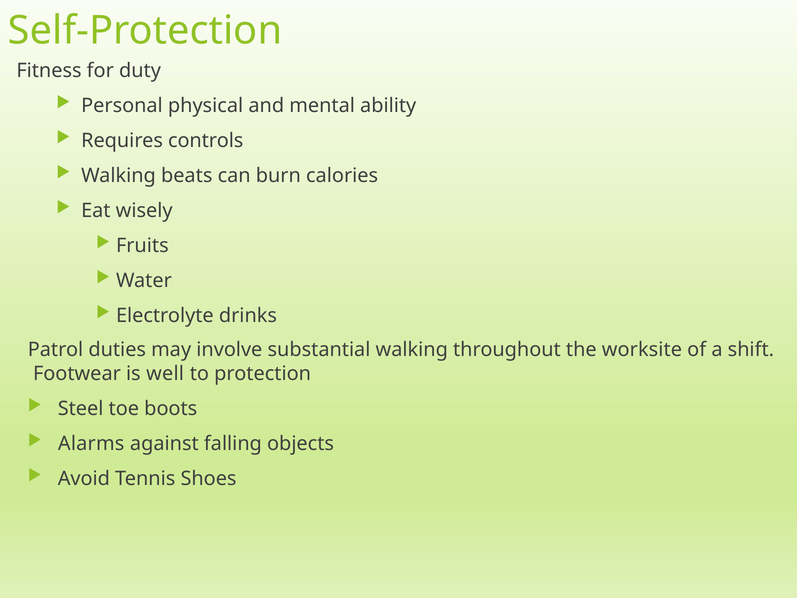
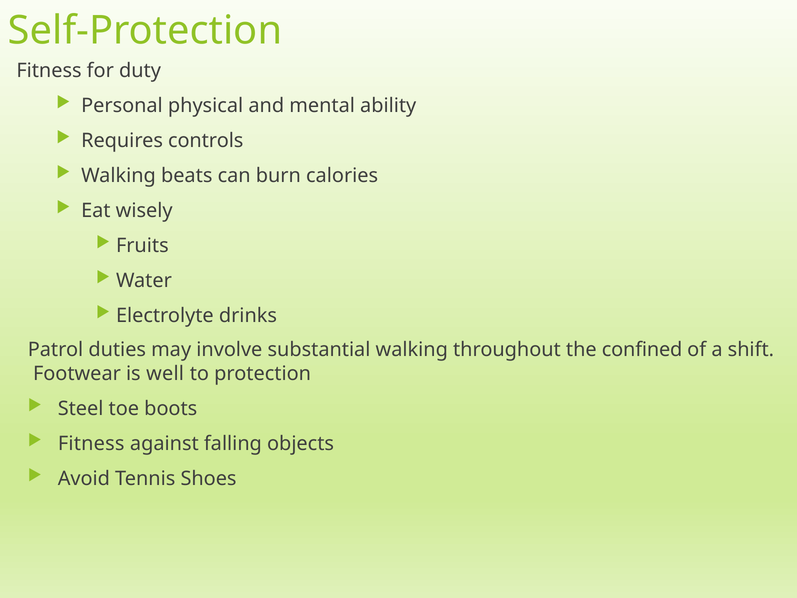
worksite: worksite -> confined (642, 349)
Alarms: Alarms -> Fitness (91, 443)
